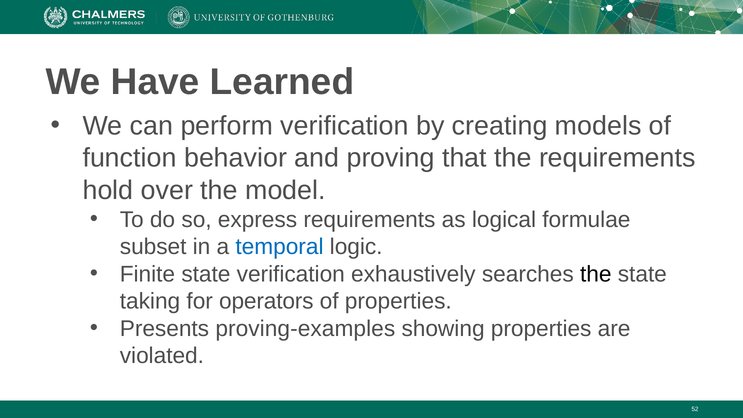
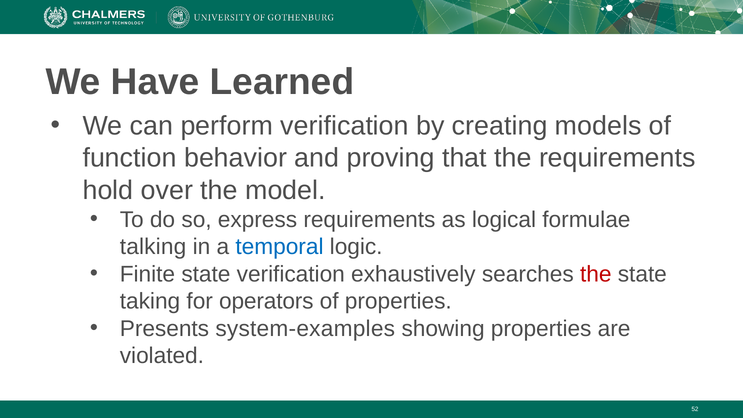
subset: subset -> talking (153, 247)
the colour: black -> red (596, 274)
proving-examples: proving-examples -> system-examples (305, 329)
